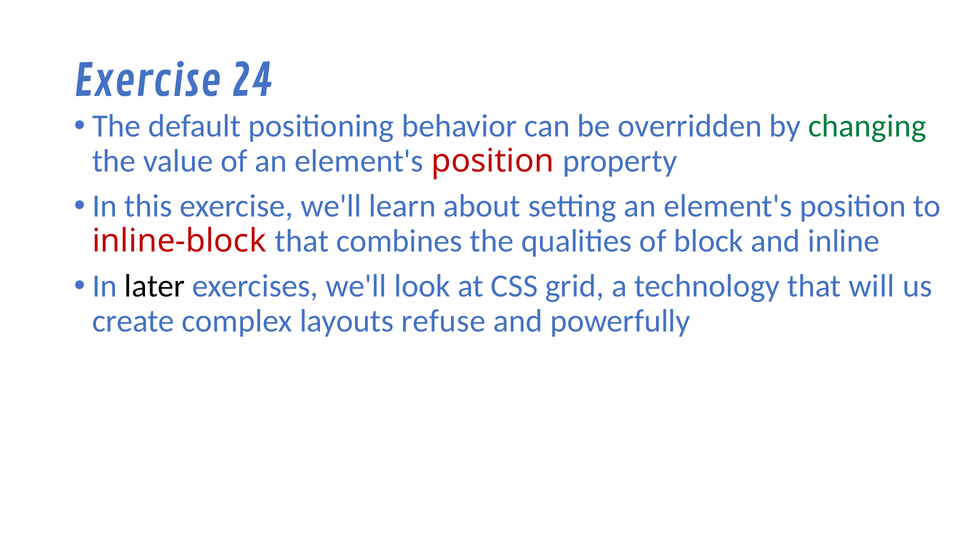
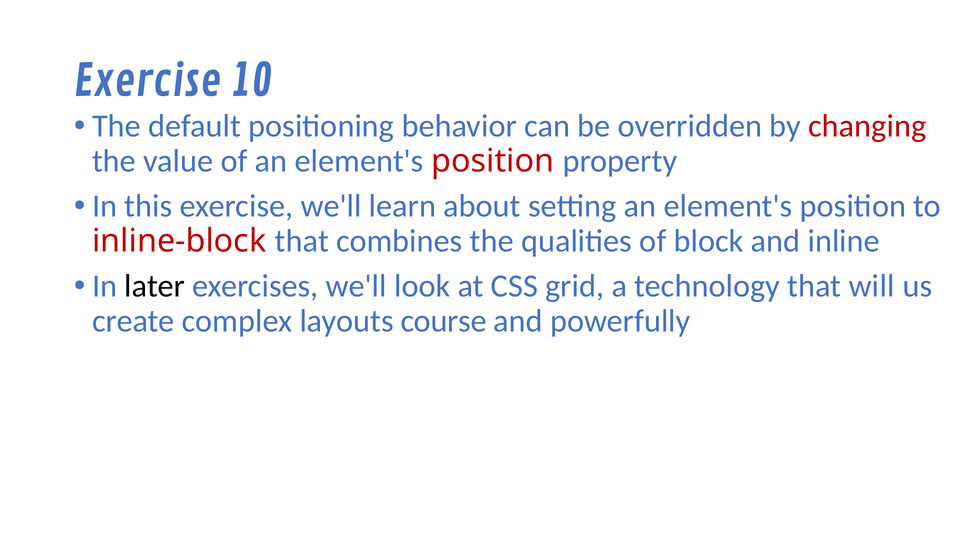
24: 24 -> 10 (252, 81)
changing colour: green -> red (867, 126)
refuse: refuse -> course (444, 321)
